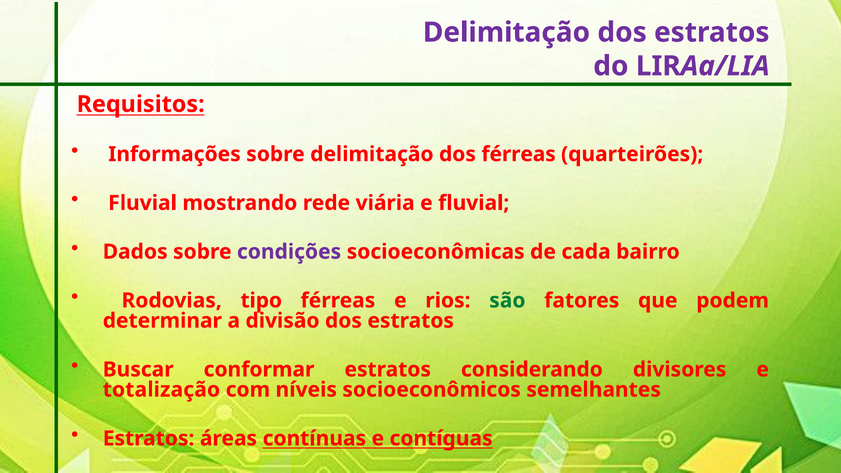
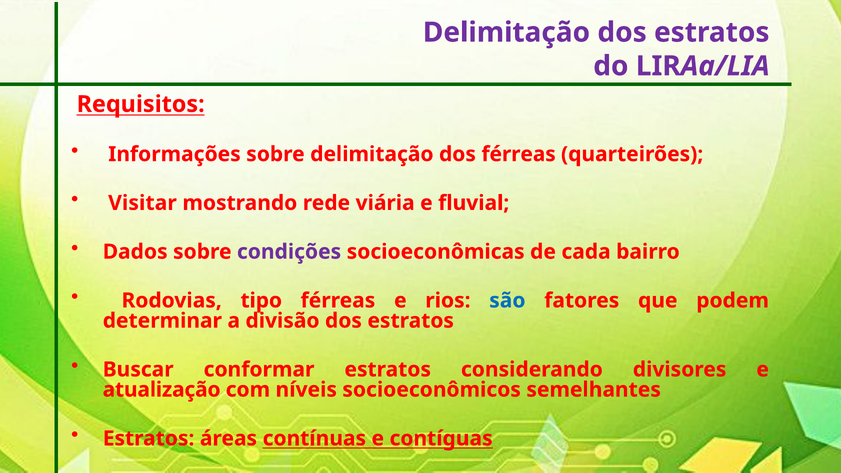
Fluvial: Fluvial -> Visitar (142, 203)
são colour: green -> blue (507, 301)
totalização: totalização -> atualização (162, 390)
